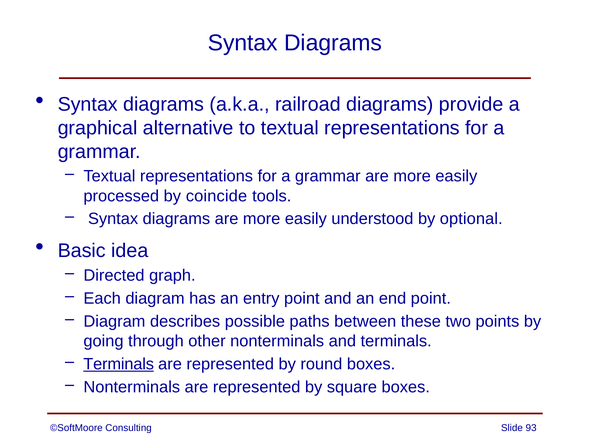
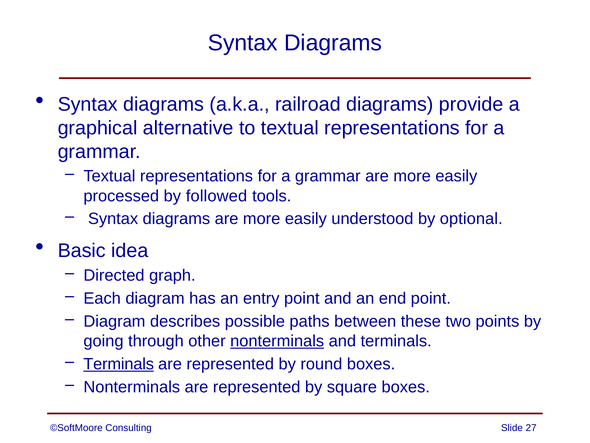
coincide: coincide -> followed (216, 196)
nonterminals underline: none -> present (277, 341)
93: 93 -> 27 (531, 427)
